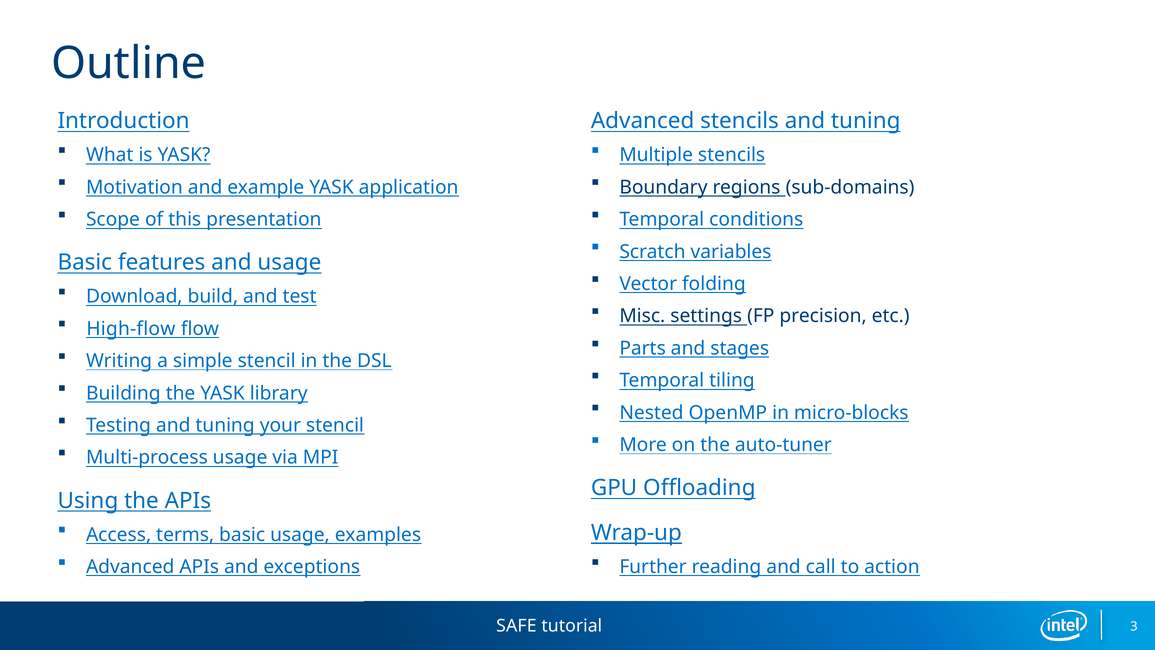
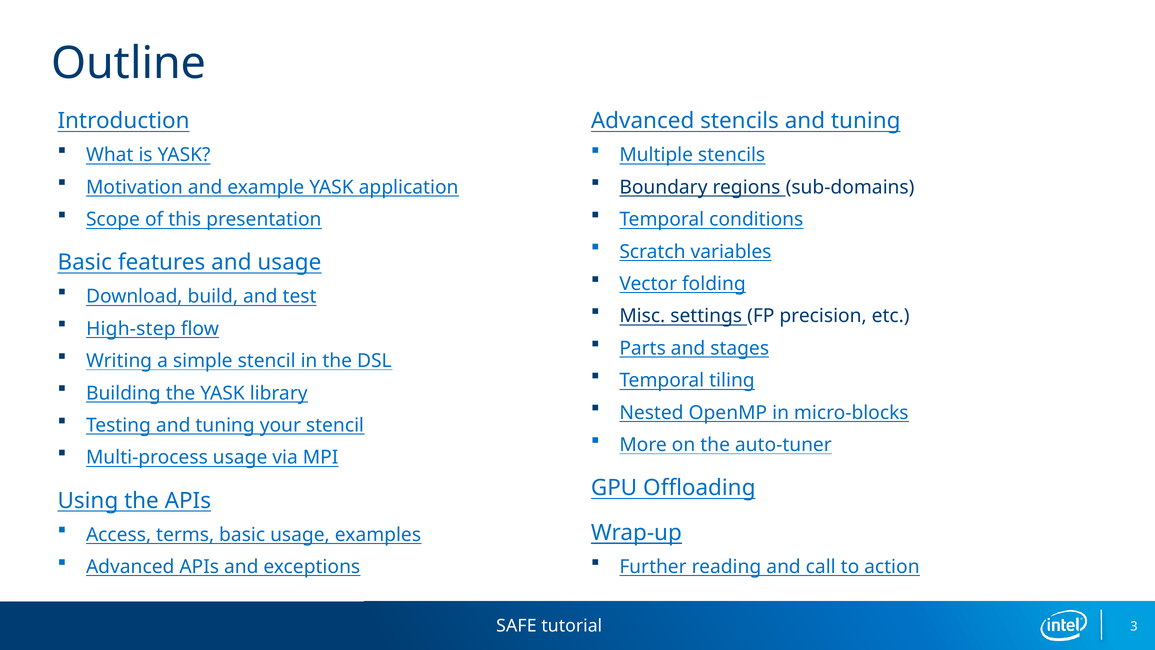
High-flow: High-flow -> High-step (131, 329)
